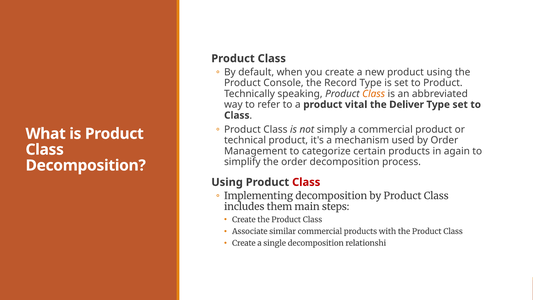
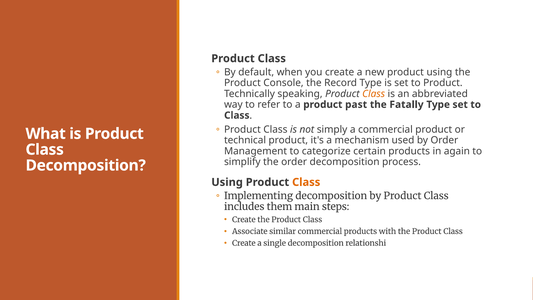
vital: vital -> past (356, 105)
Deliver: Deliver -> Fatally (407, 105)
Class colour: red -> orange (306, 182)
